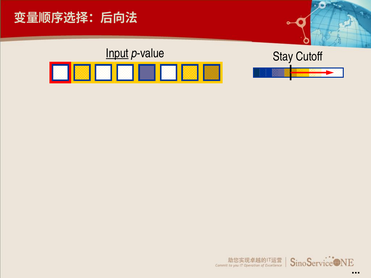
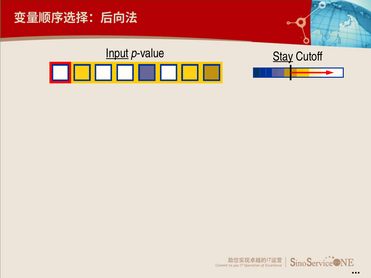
Stay underline: none -> present (283, 56)
